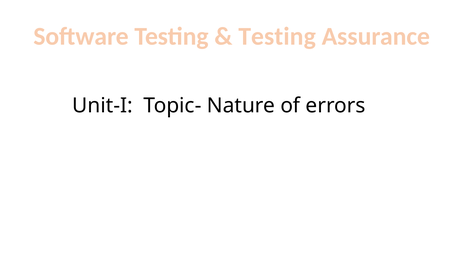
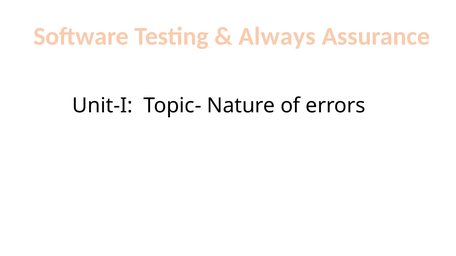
Testing: Testing -> Always (277, 37)
